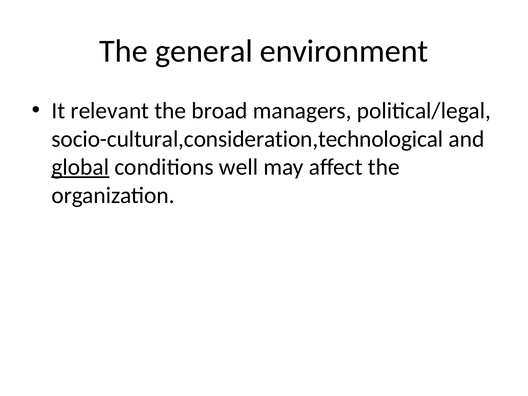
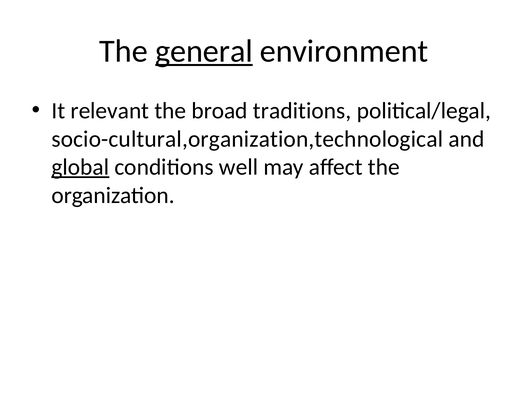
general underline: none -> present (204, 51)
managers: managers -> traditions (302, 111)
socio-cultural,consideration,technological: socio-cultural,consideration,technological -> socio-cultural,organization,technological (247, 139)
